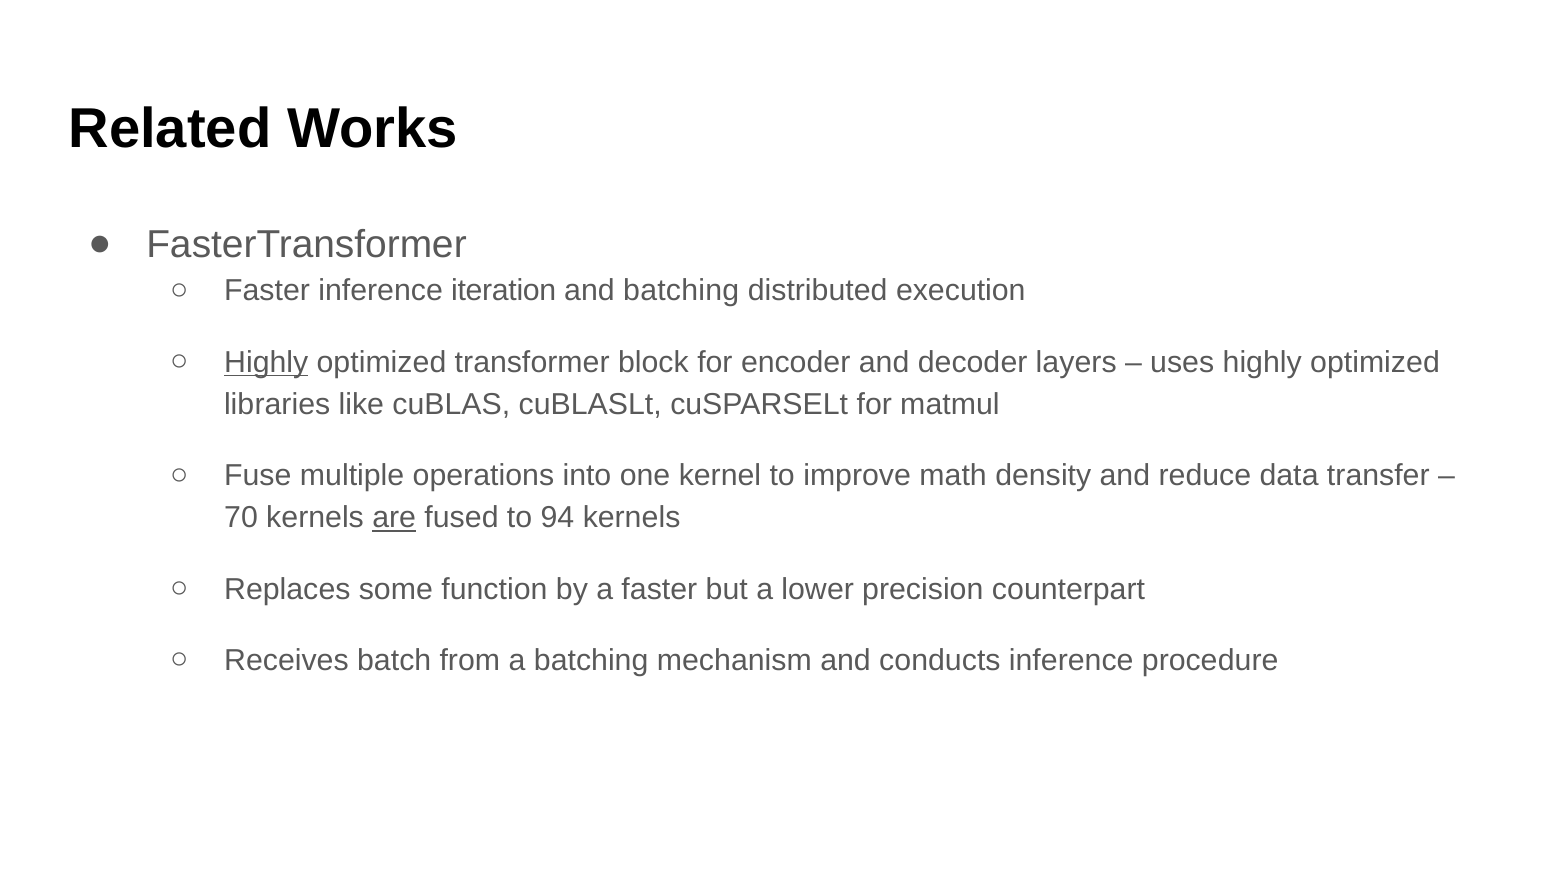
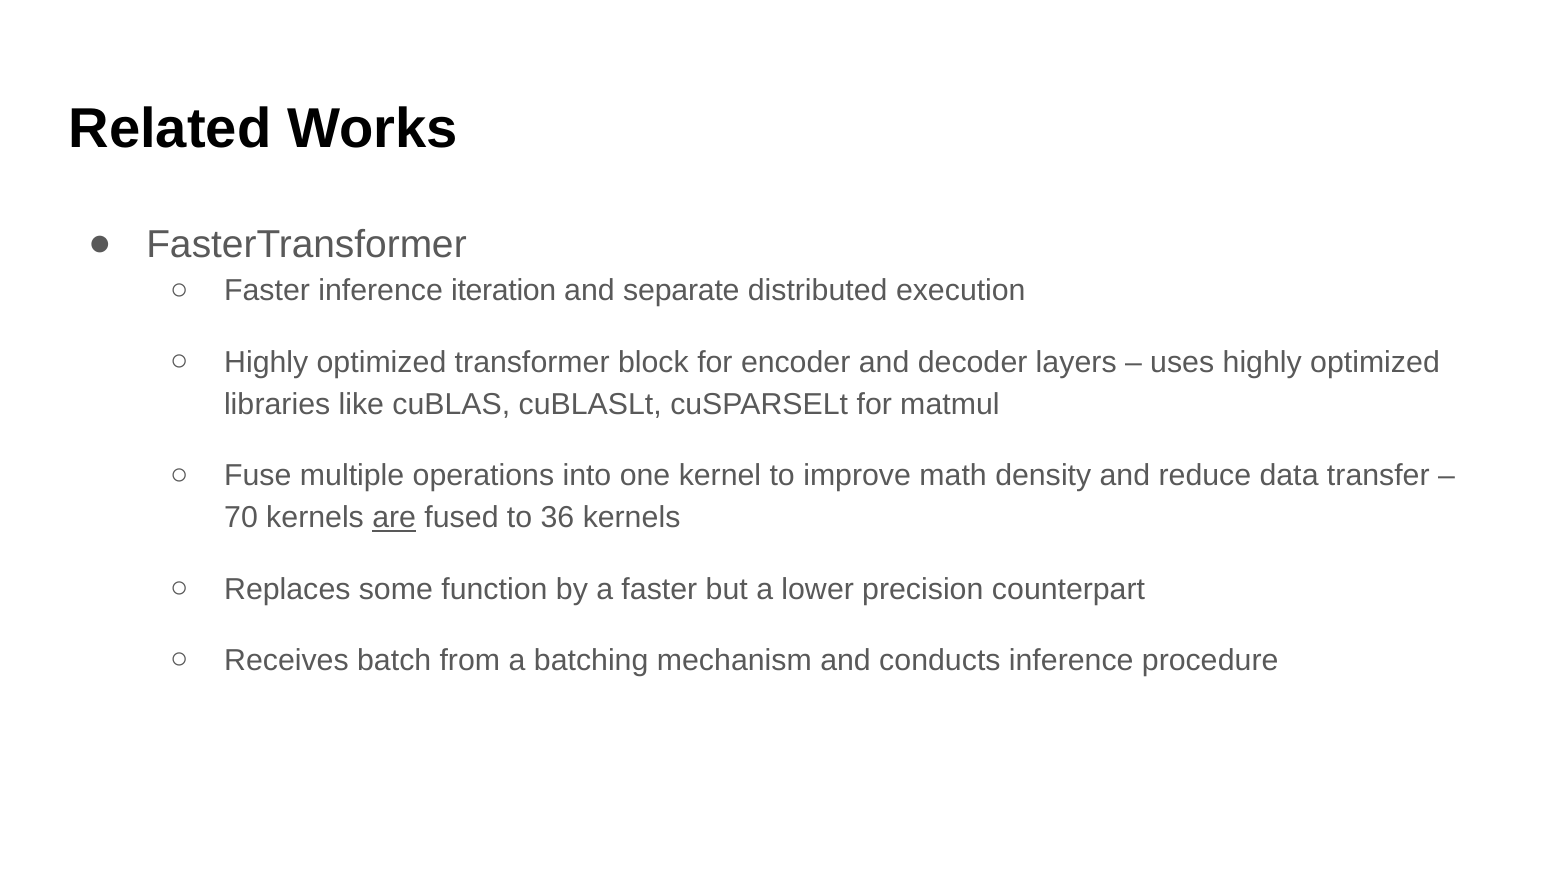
and batching: batching -> separate (681, 291)
Highly underline: present -> none (266, 363)
94: 94 -> 36 (557, 518)
